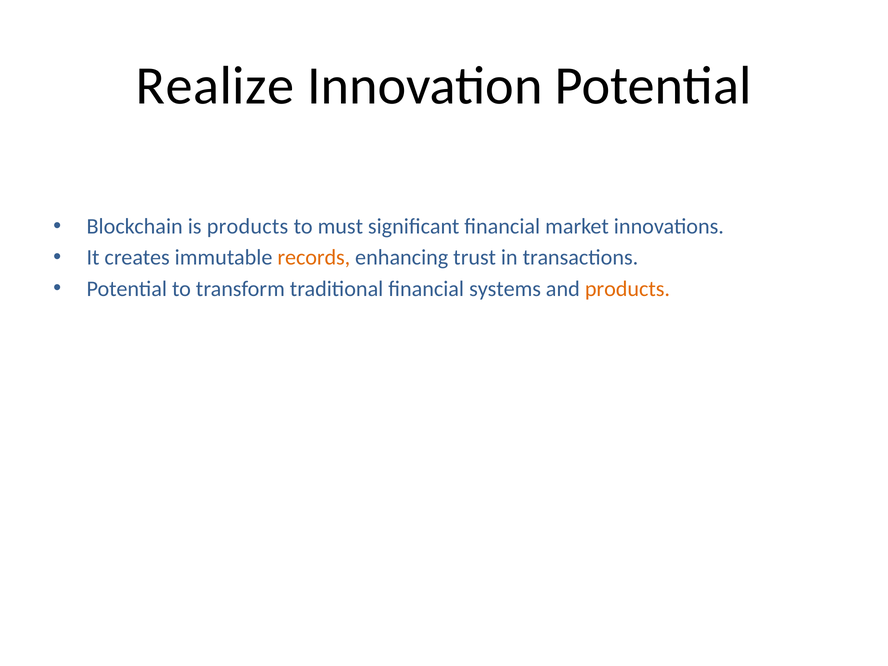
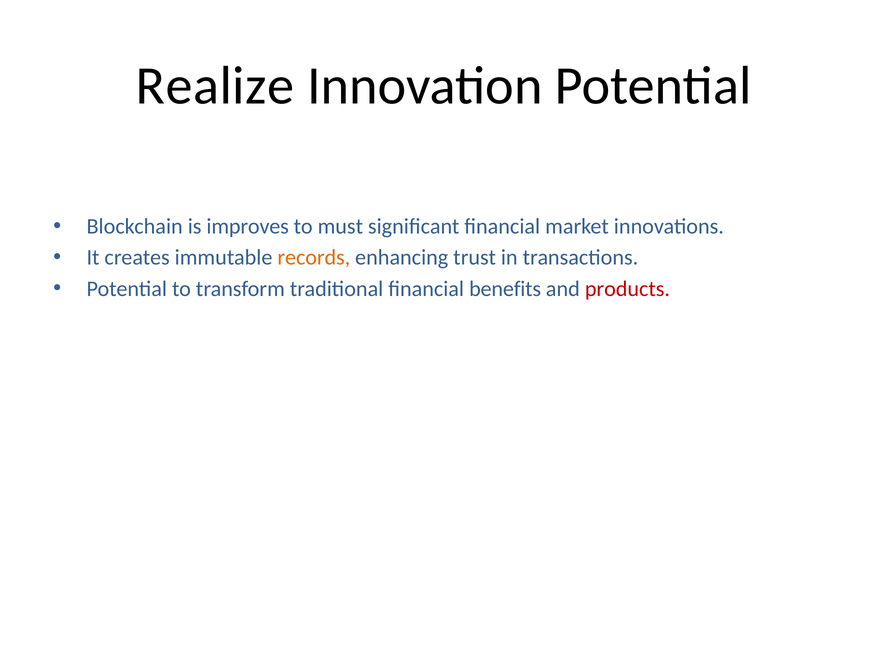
is products: products -> improves (248, 227)
systems: systems -> benefits (505, 289)
products colour: orange -> red (627, 289)
